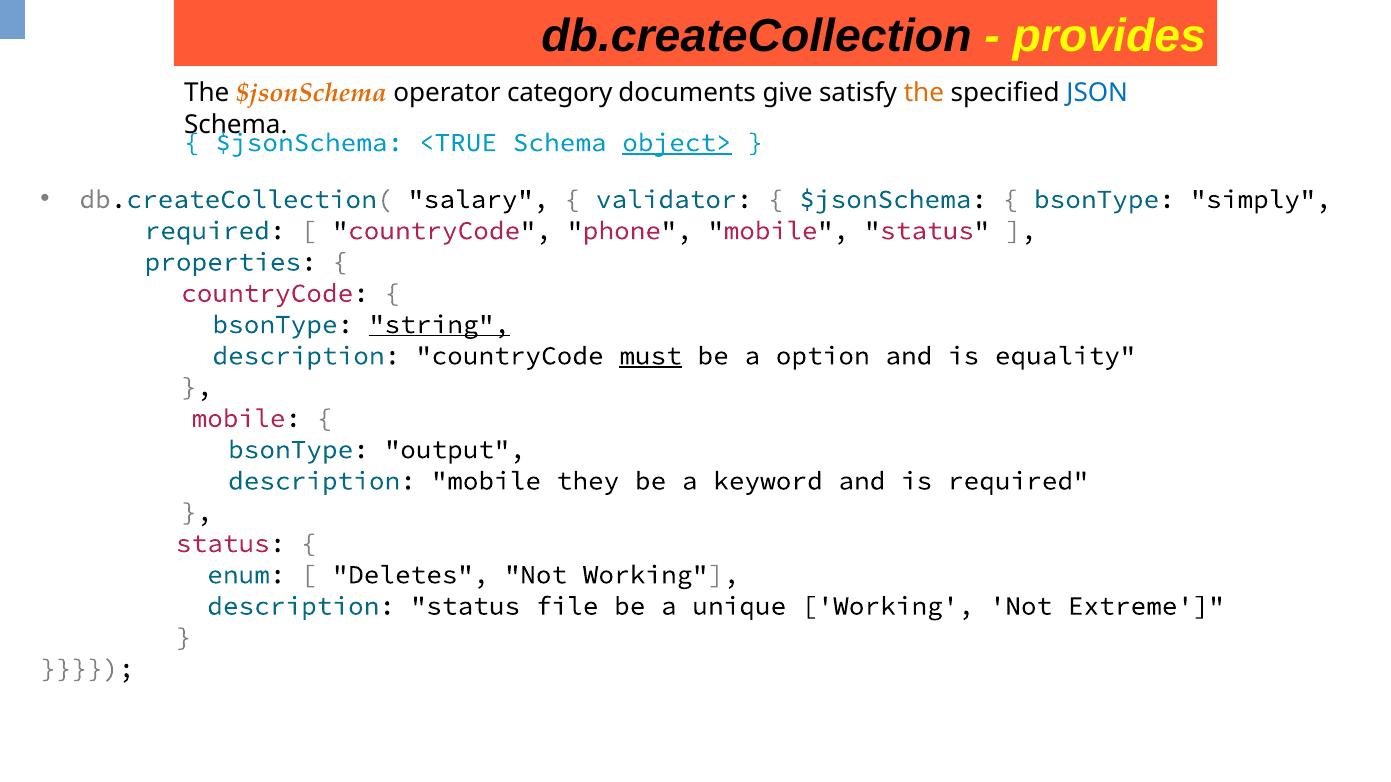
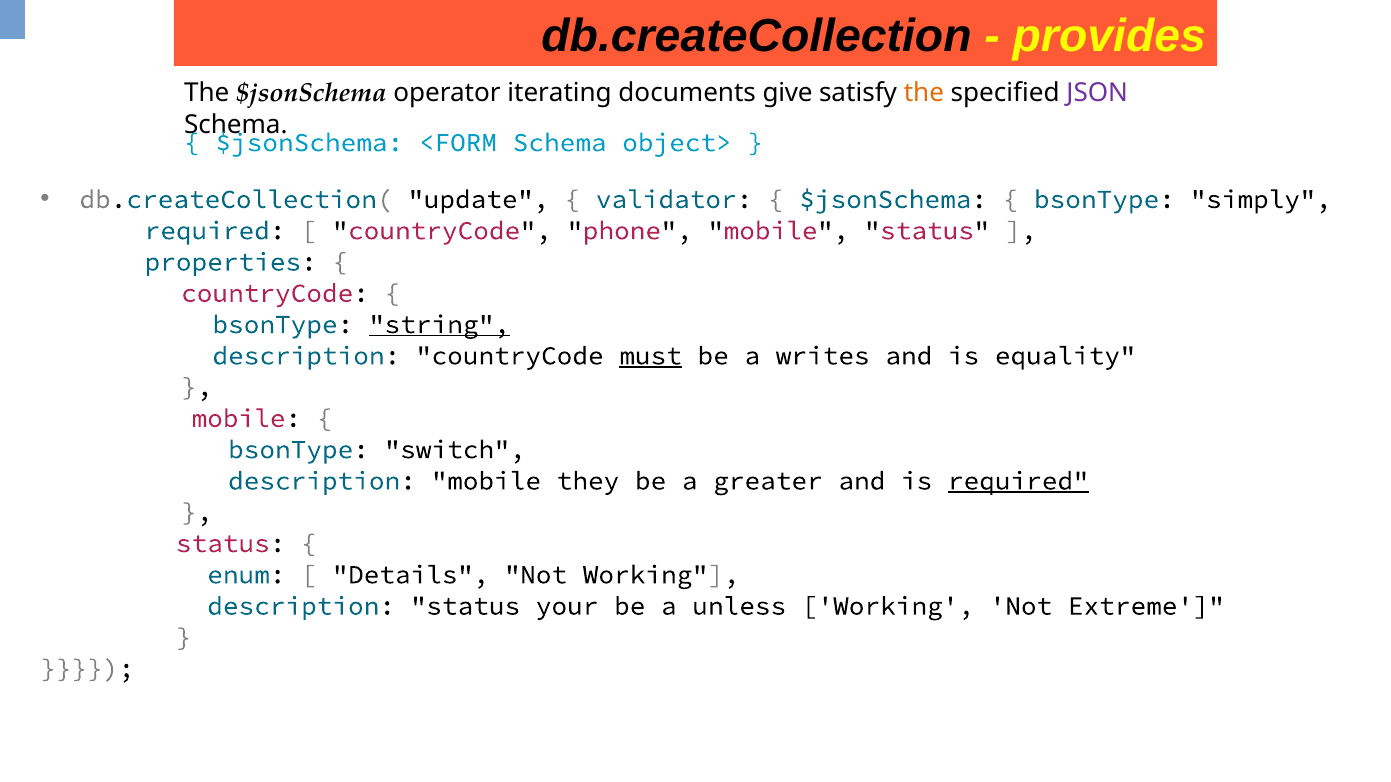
$jsonSchema colour: orange -> black (311, 93)
category: category -> iterating (560, 93)
JSON colour: blue -> purple (1097, 93)
<TRUE: <TRUE -> <FORM (458, 143)
object> underline: present -> none (677, 143)
salary: salary -> update (478, 199)
option: option -> writes (823, 356)
output: output -> switch (455, 450)
keyword: keyword -> greater (768, 481)
required underline: none -> present (1018, 481)
Deletes: Deletes -> Details (411, 575)
file: file -> your (567, 606)
unique: unique -> unless (739, 606)
